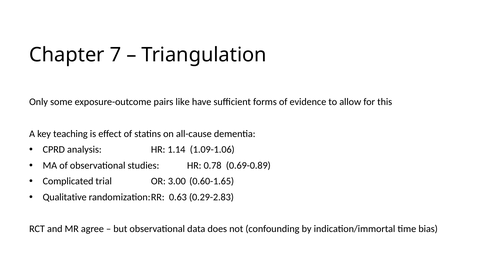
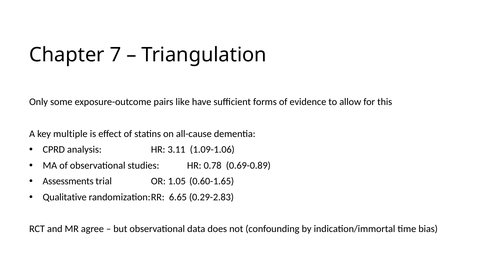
teaching: teaching -> multiple (70, 133)
1.14: 1.14 -> 3.11 (176, 149)
Complicated: Complicated -> Assessments (68, 181)
3.00: 3.00 -> 1.05 (177, 181)
0.63: 0.63 -> 6.65 (178, 197)
